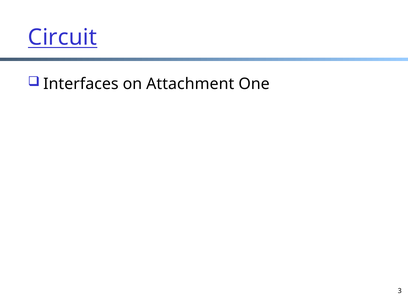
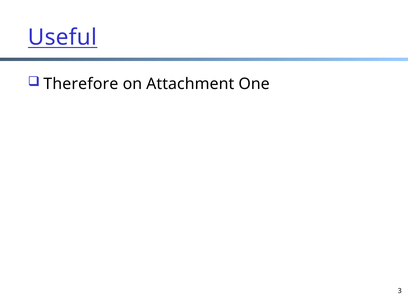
Circuit: Circuit -> Useful (62, 37)
Interfaces: Interfaces -> Therefore (81, 84)
